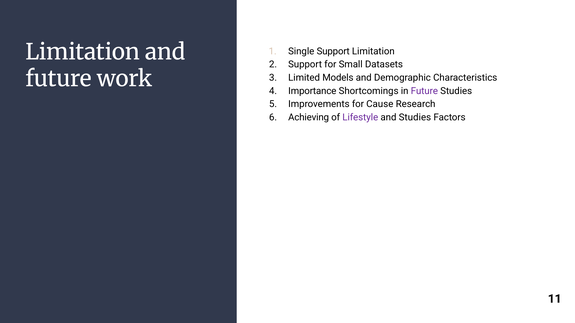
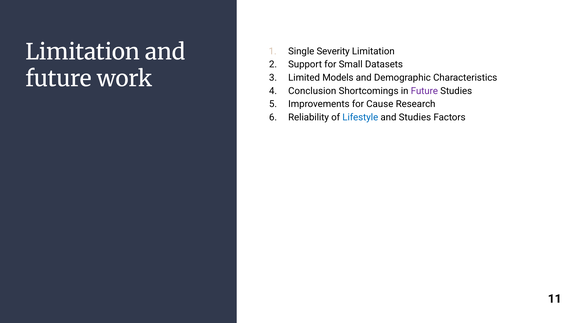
Single Support: Support -> Severity (333, 51)
Importance: Importance -> Conclusion (312, 91)
Achieving: Achieving -> Reliability (309, 117)
Lifestyle colour: purple -> blue (360, 117)
